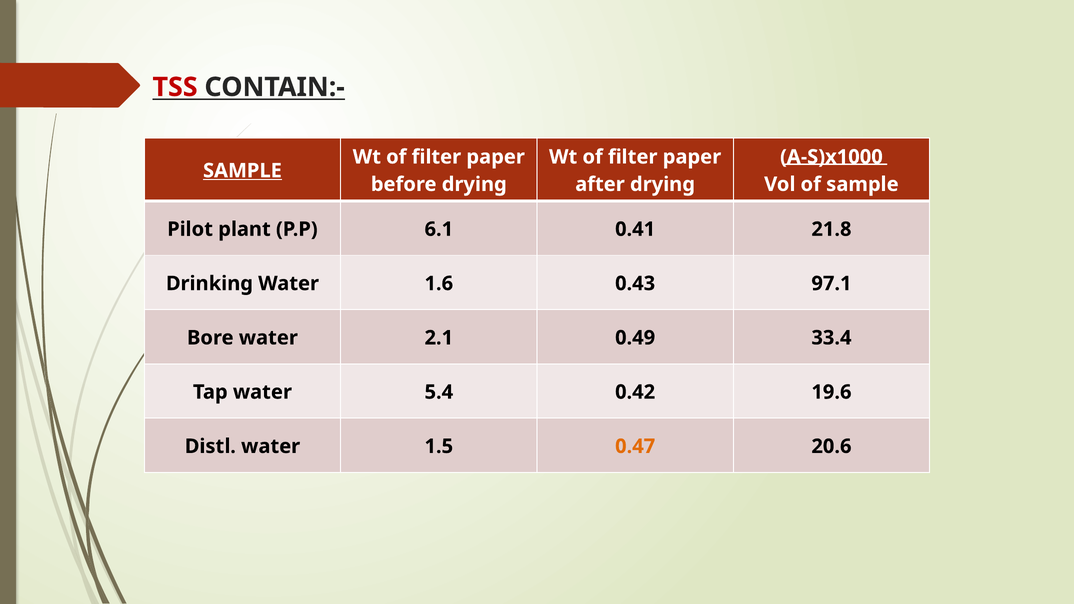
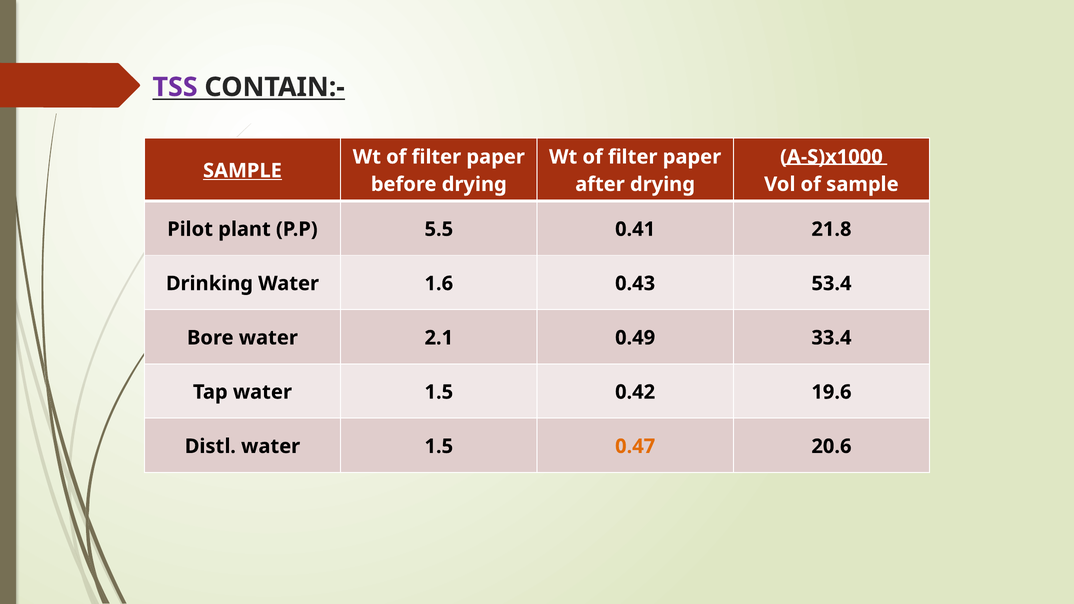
TSS colour: red -> purple (175, 87)
6.1: 6.1 -> 5.5 (439, 229)
97.1: 97.1 -> 53.4 (831, 284)
Tap water 5.4: 5.4 -> 1.5 (439, 392)
